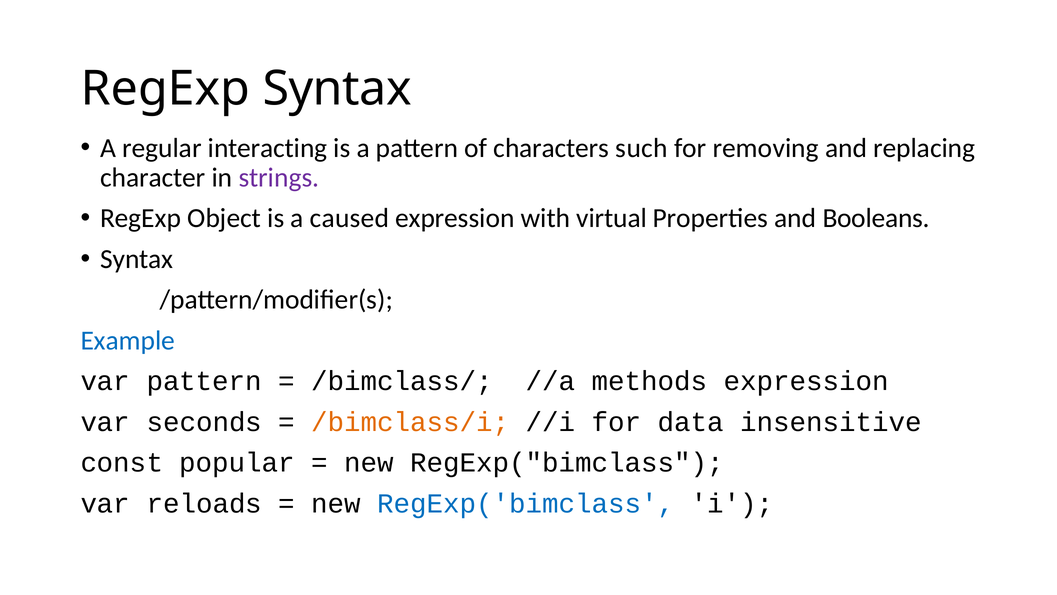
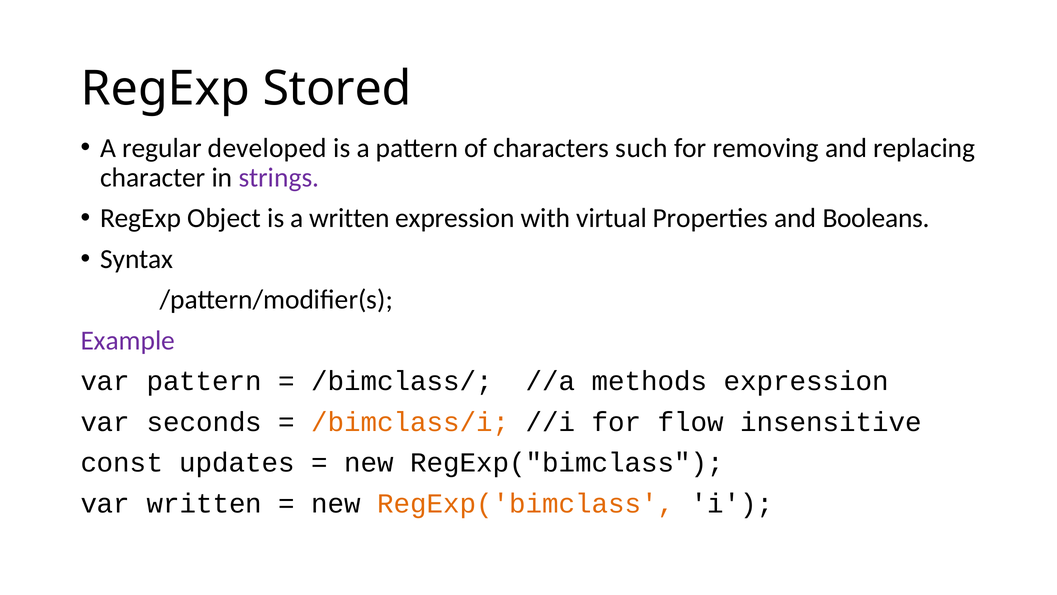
RegExp Syntax: Syntax -> Stored (337, 89)
interacting: interacting -> developed (267, 148)
a caused: caused -> written (350, 218)
Example colour: blue -> purple (128, 340)
data: data -> flow (691, 422)
popular: popular -> updates (237, 462)
var reloads: reloads -> written (204, 503)
RegExp('bimclass colour: blue -> orange (526, 503)
